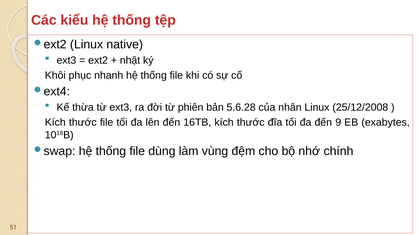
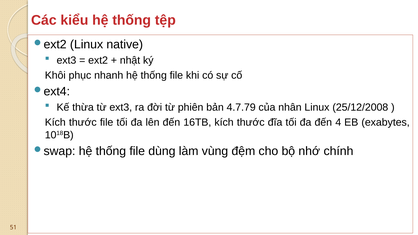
5.6.28: 5.6.28 -> 4.7.79 (241, 108)
9: 9 -> 4 (338, 122)
